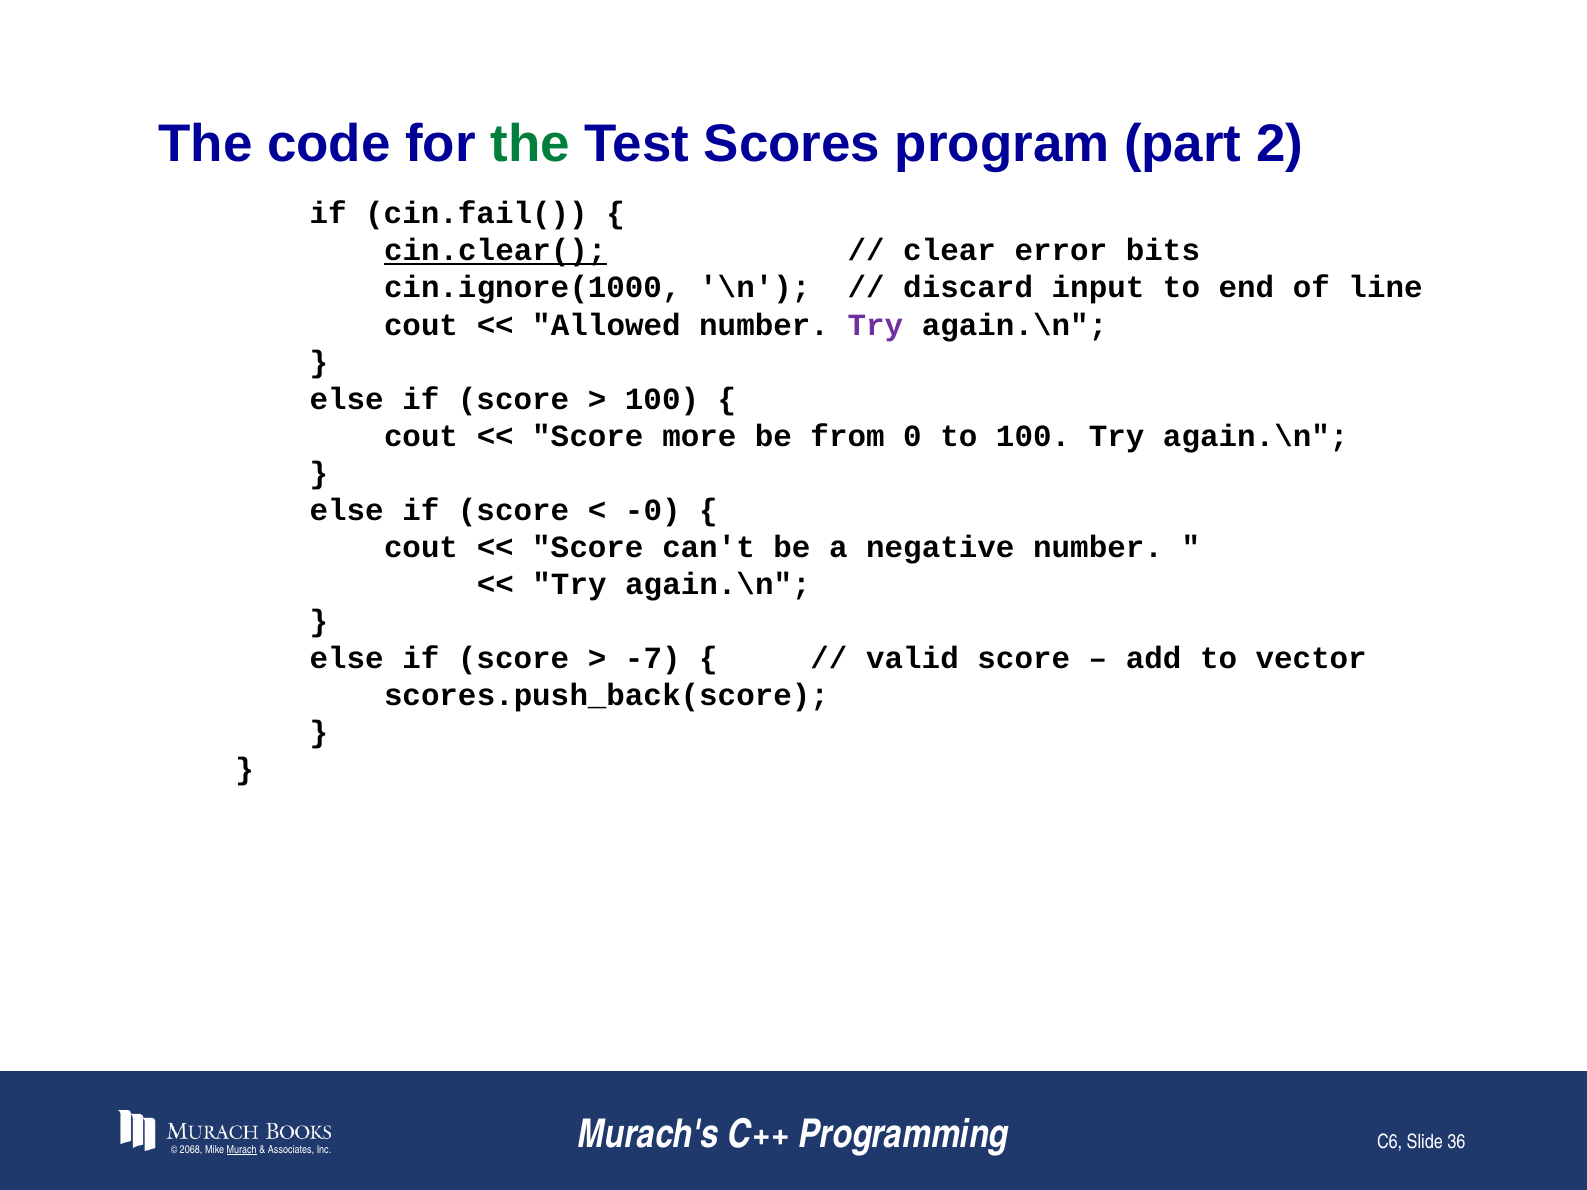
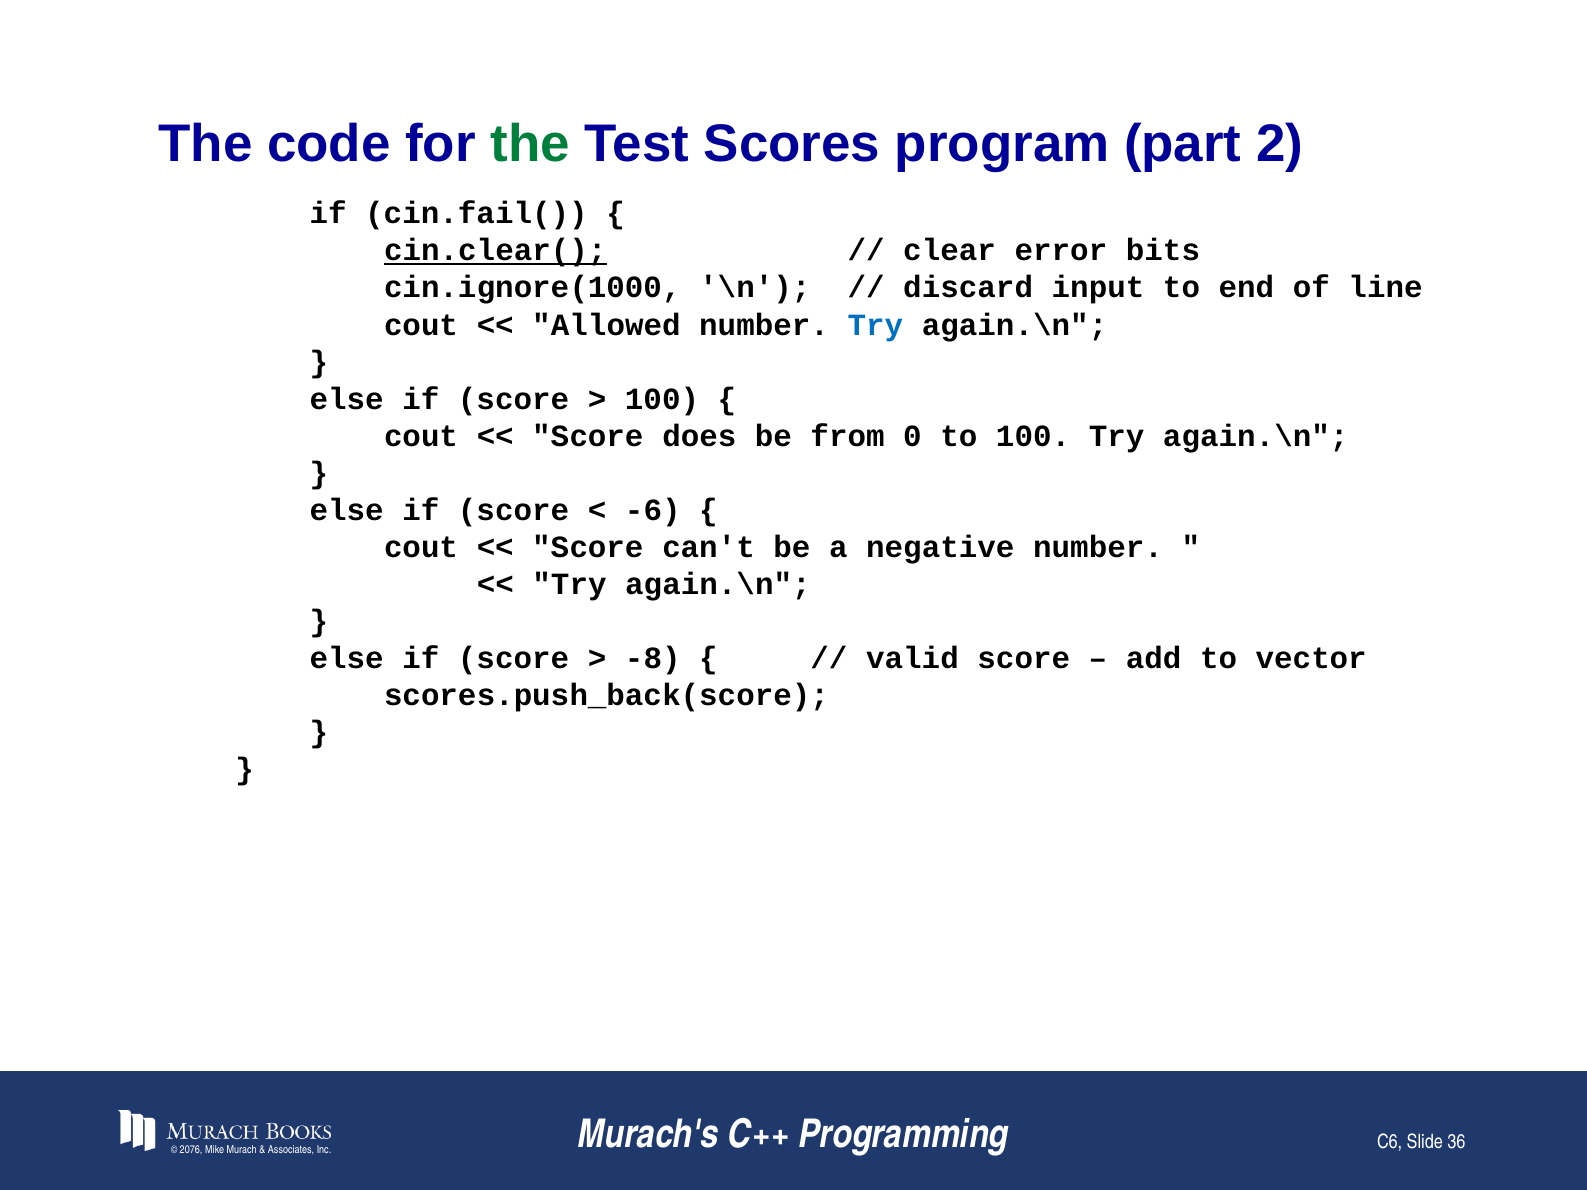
Try colour: purple -> blue (875, 325)
more: more -> does (699, 436)
-0: -0 -> -6 (653, 510)
-7: -7 -> -8 (653, 658)
2068: 2068 -> 2076 (191, 1150)
Murach underline: present -> none (242, 1150)
